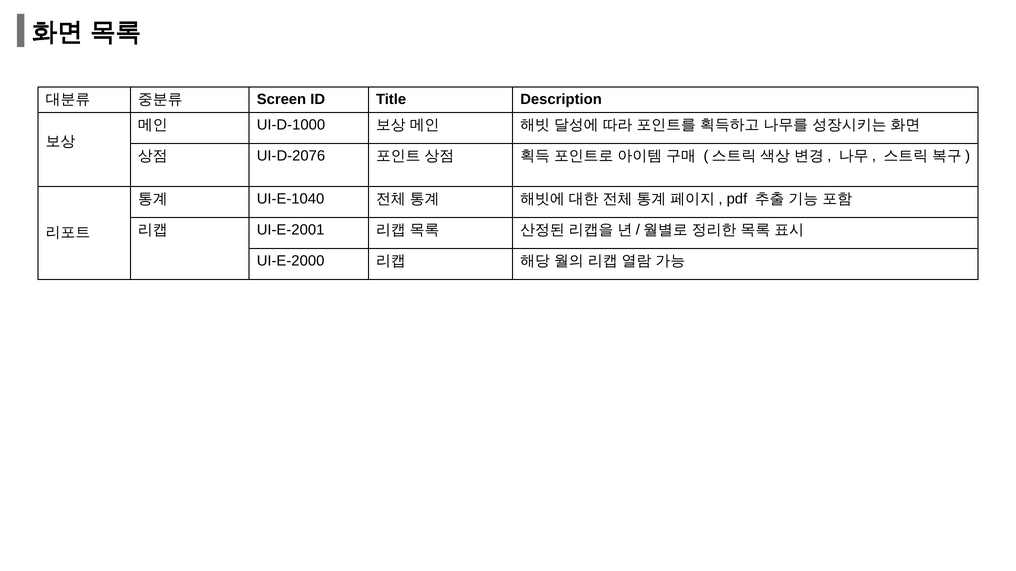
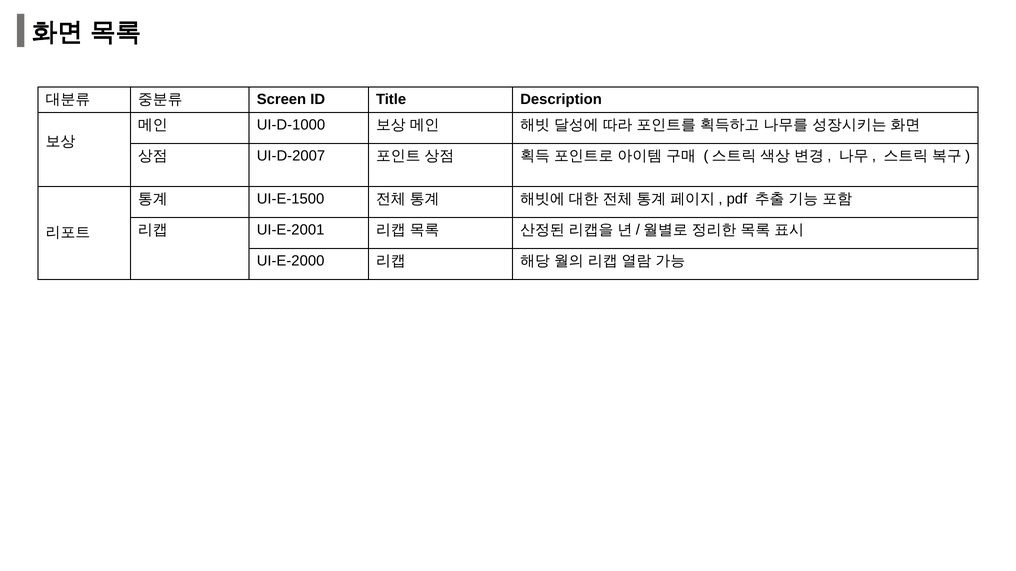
UI-D-2076: UI-D-2076 -> UI-D-2007 (291, 156)
UI-E-1040: UI-E-1040 -> UI-E-1500 (291, 199)
